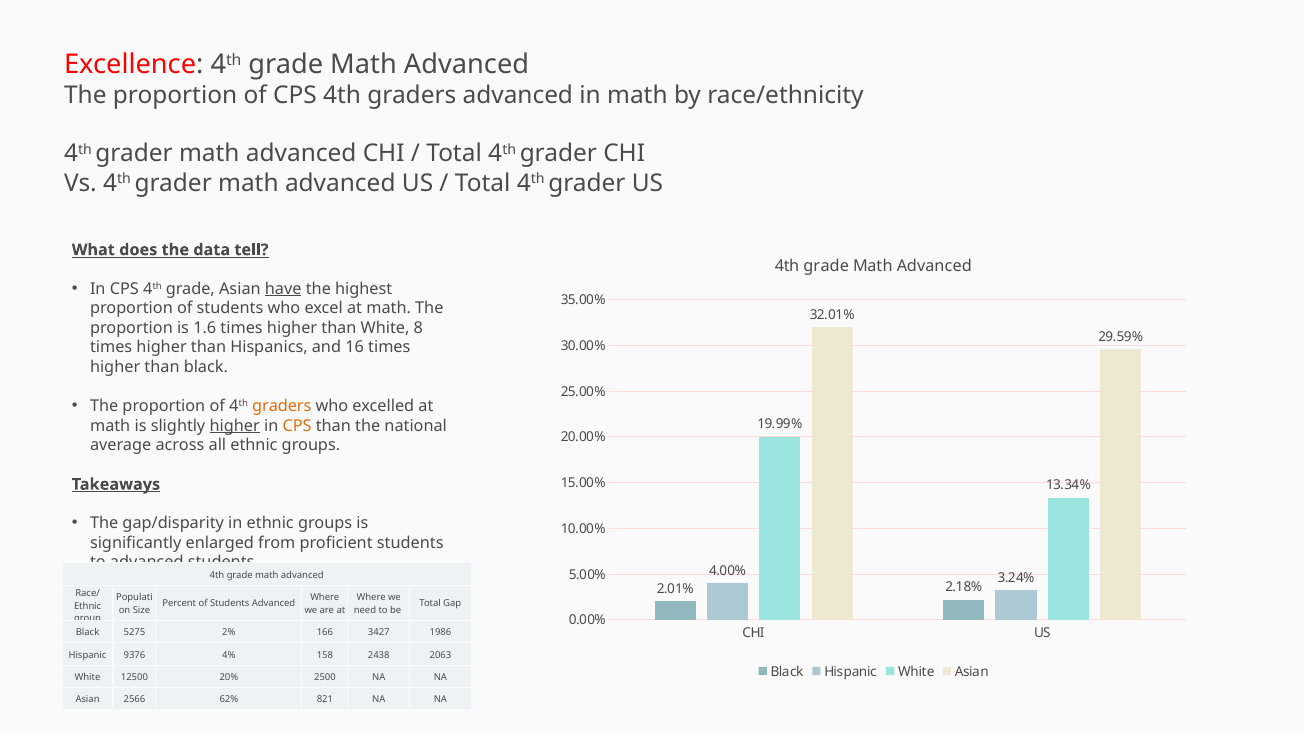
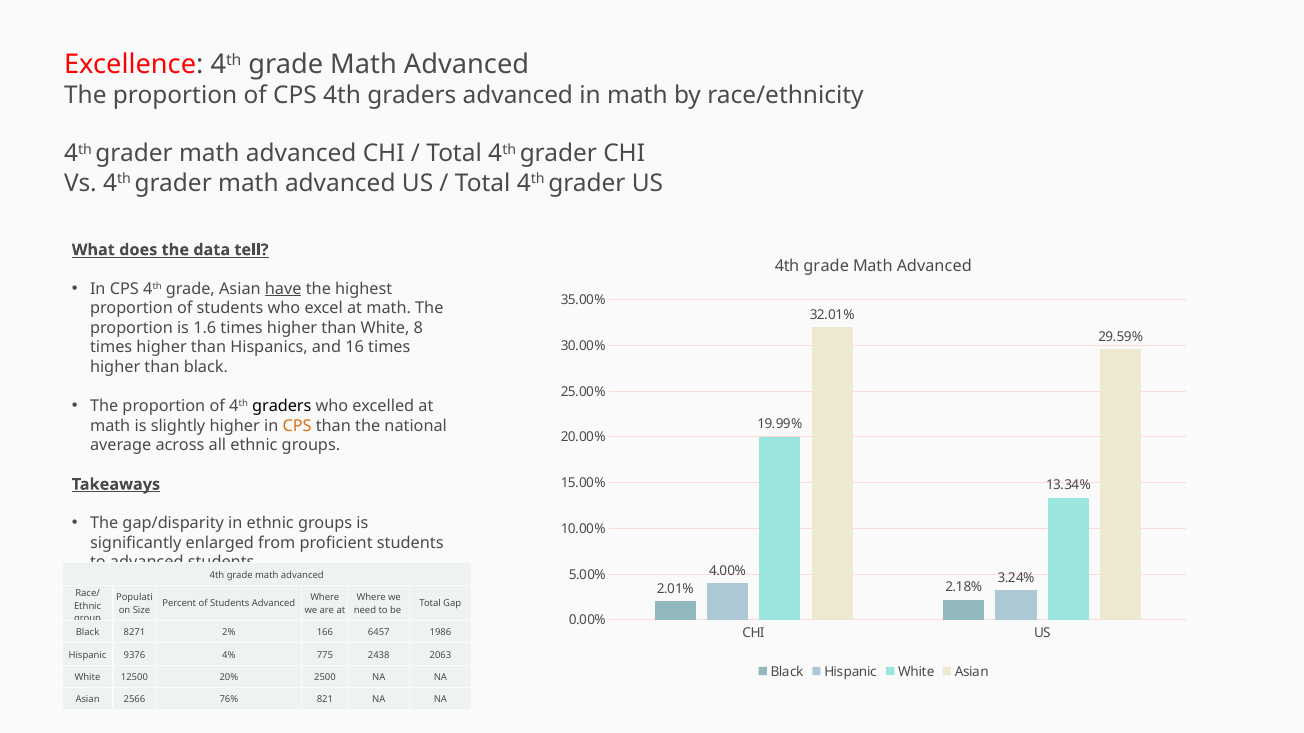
graders colour: orange -> black (282, 406)
higher underline: present -> none (235, 426)
5275: 5275 -> 8271 (134, 633)
3427: 3427 -> 6457 (379, 633)
158: 158 -> 775 (325, 655)
62%: 62% -> 76% (229, 700)
